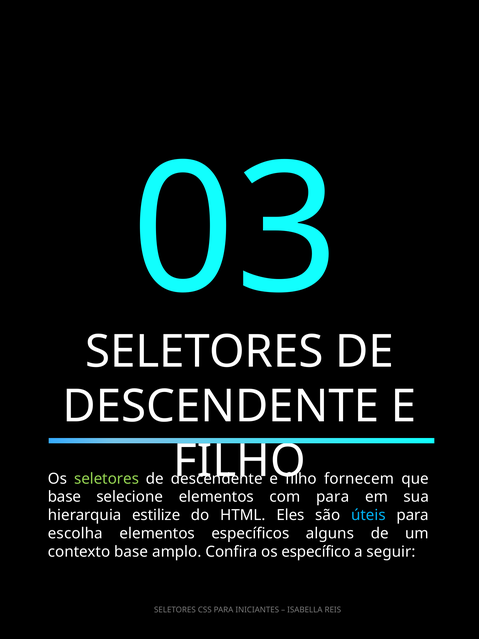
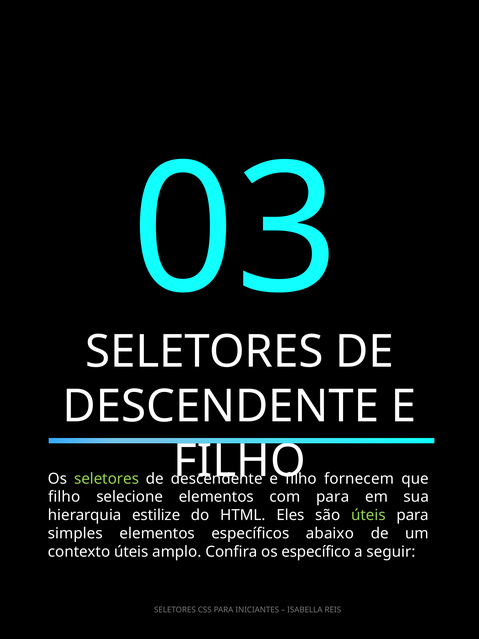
base: base -> filho (64, 497)
úteis colour: light blue -> light green (368, 515)
escolha: escolha -> simples (75, 533)
alguns: alguns -> abaixo (330, 533)
contexto base: base -> úteis (131, 551)
